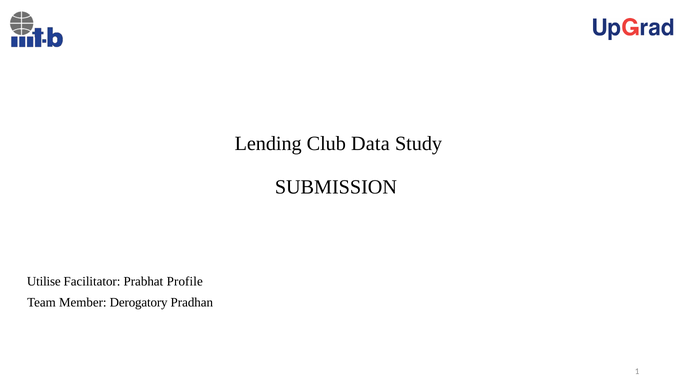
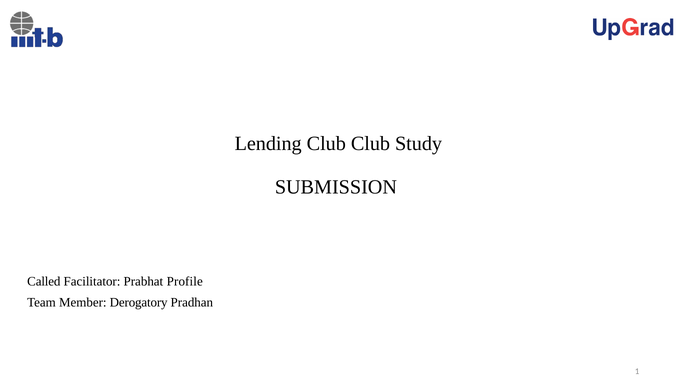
Club Data: Data -> Club (370, 144)
Utilise: Utilise -> Called (44, 282)
